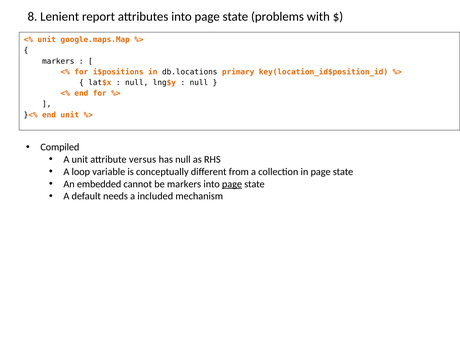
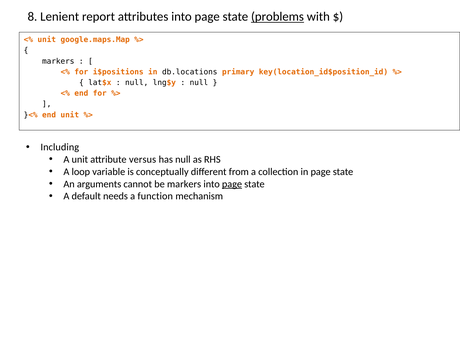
problems underline: none -> present (277, 17)
Compiled: Compiled -> Including (60, 147)
embedded: embedded -> arguments (99, 184)
included: included -> function (155, 196)
